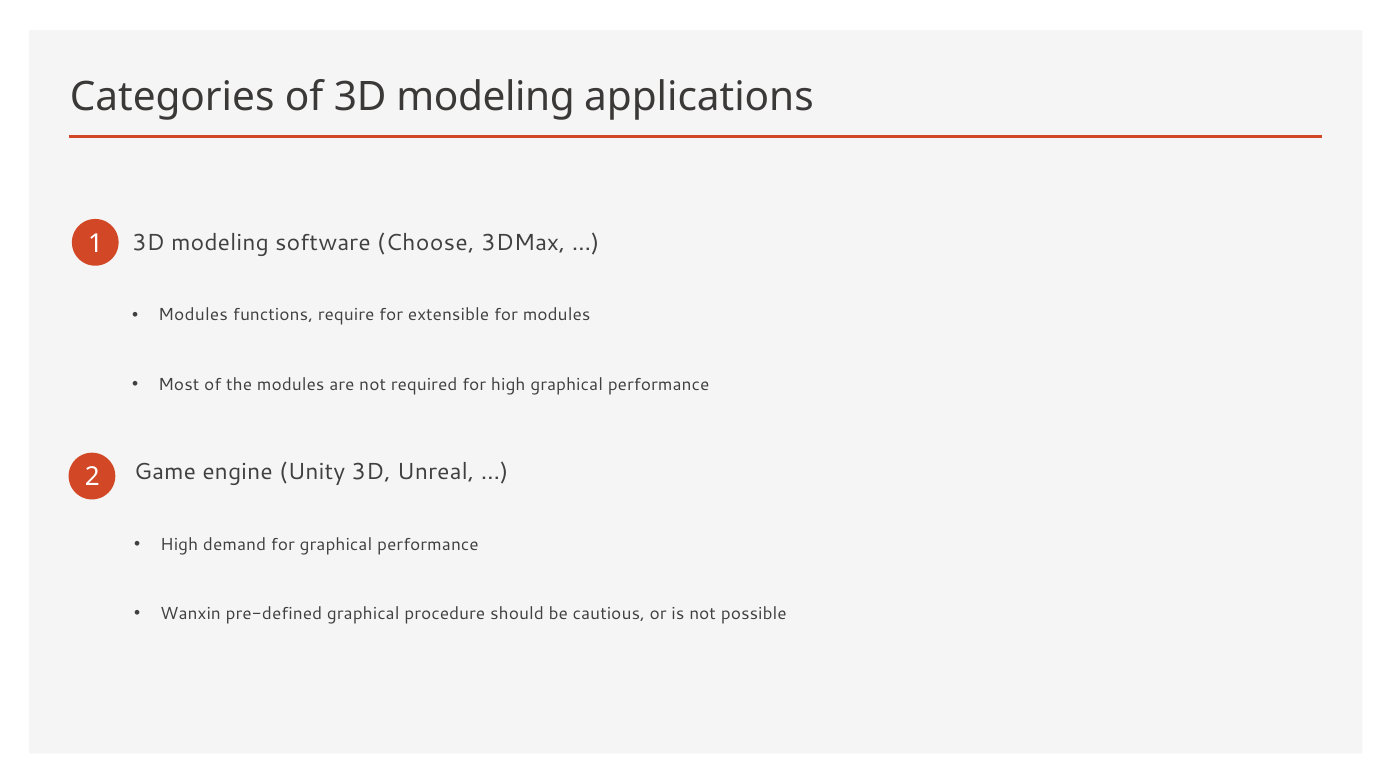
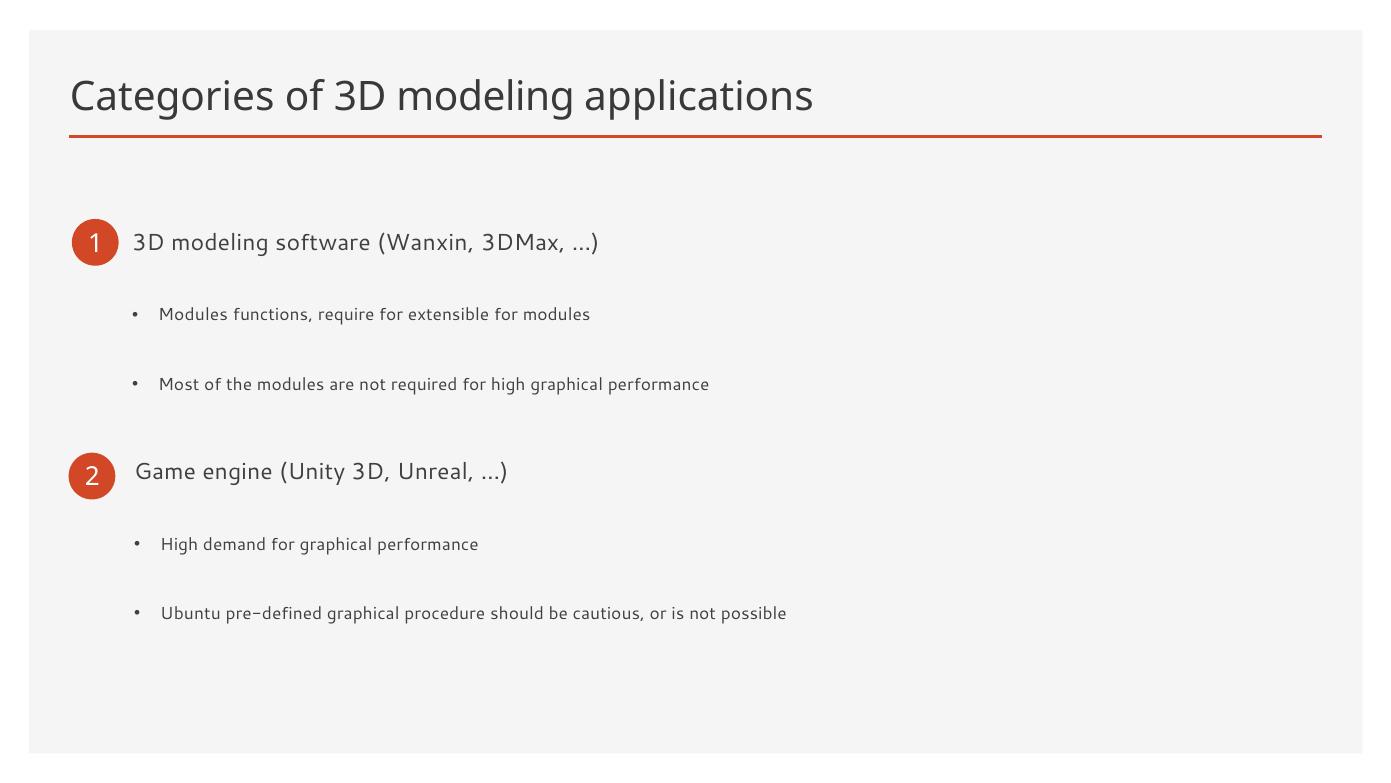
Choose: Choose -> Wanxin (426, 242)
Wanxin: Wanxin -> Ubuntu (191, 614)
